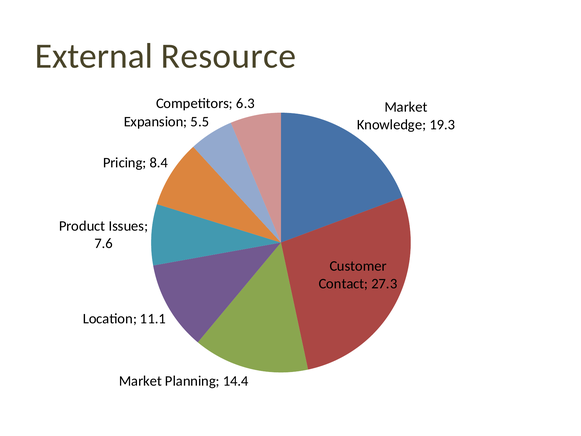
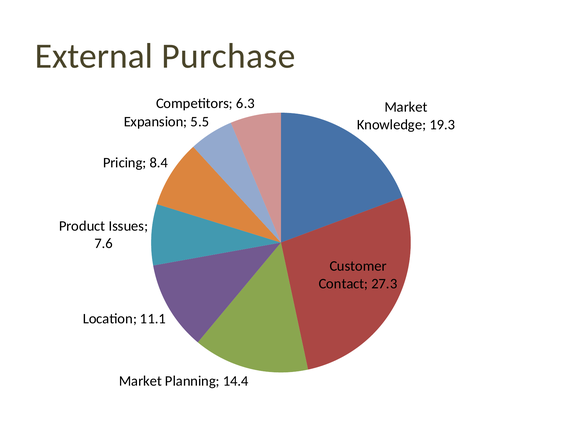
Resource: Resource -> Purchase (228, 56)
